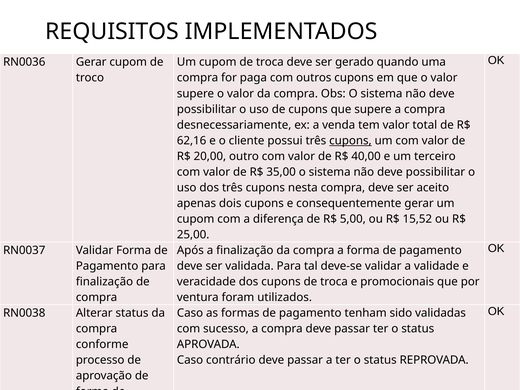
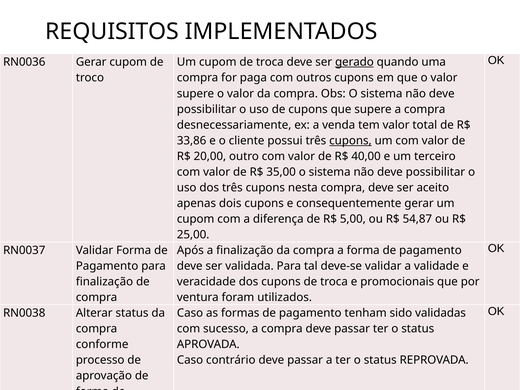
gerado underline: none -> present (354, 62)
62,16: 62,16 -> 33,86 (192, 141)
15,52: 15,52 -> 54,87 (417, 219)
